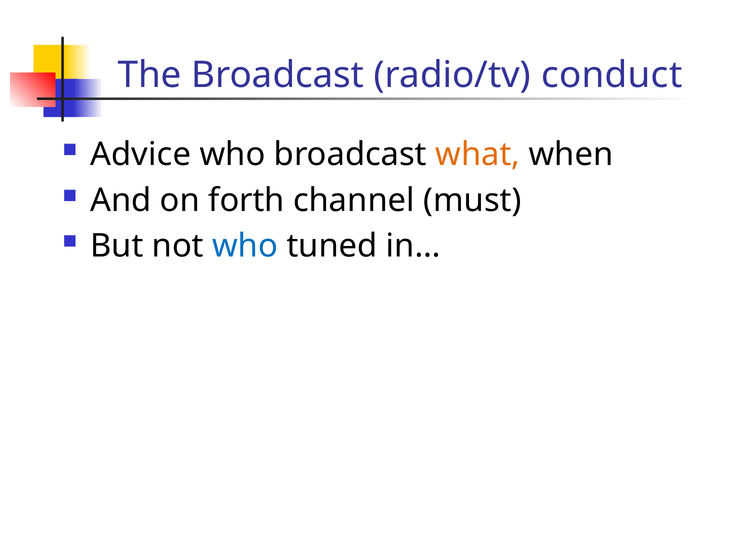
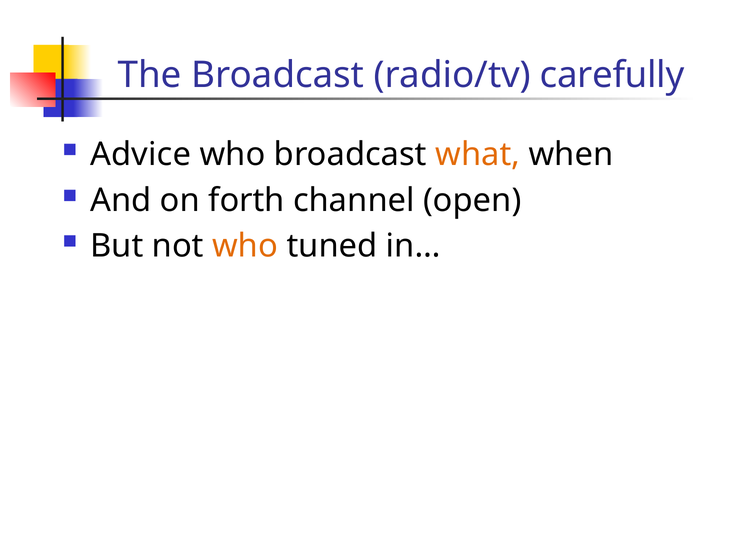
conduct: conduct -> carefully (612, 75)
must: must -> open (472, 200)
who colour: blue -> orange (245, 246)
